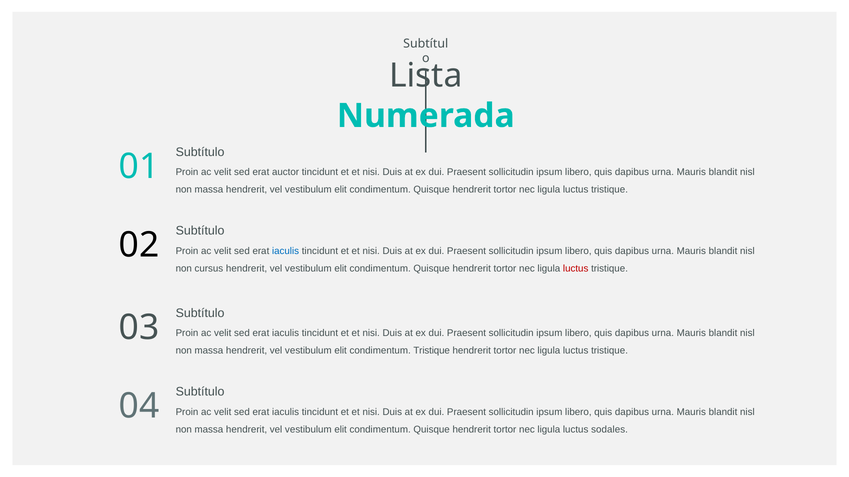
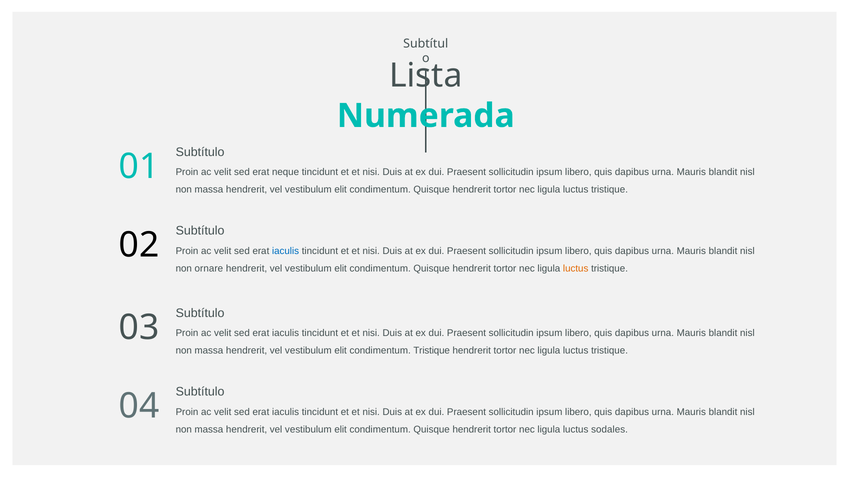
auctor: auctor -> neque (286, 172)
cursus: cursus -> ornare (209, 269)
luctus colour: red -> orange (576, 269)
